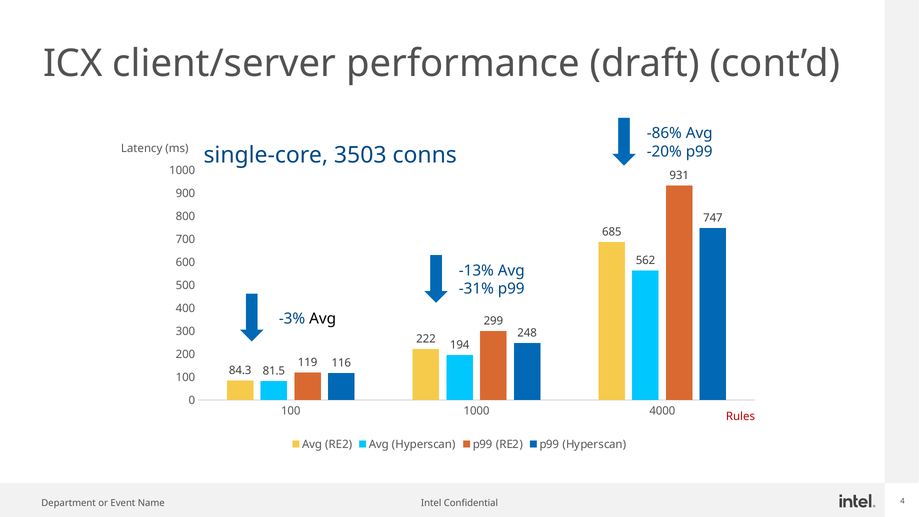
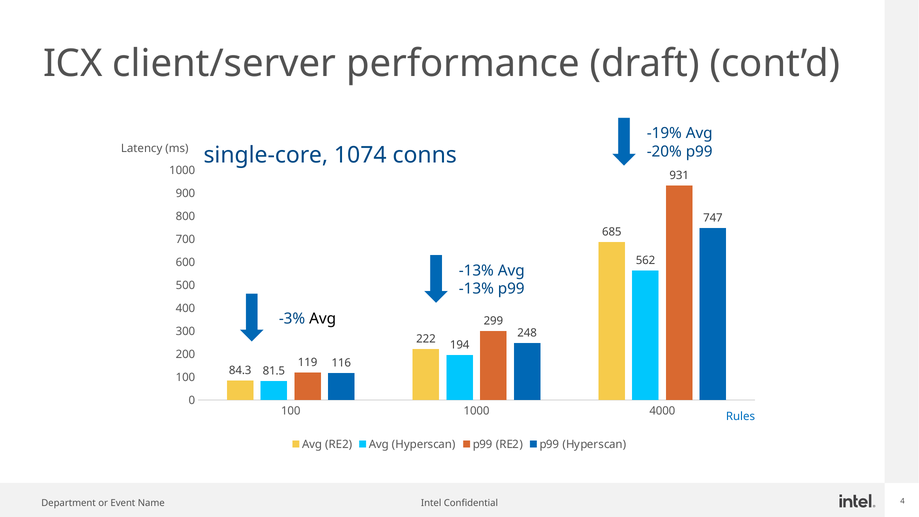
-86%: -86% -> -19% (664, 133)
3503: 3503 -> 1074 (360, 155)
-31%: -31% -> -13% (476, 289)
Rules colour: red -> blue (740, 416)
